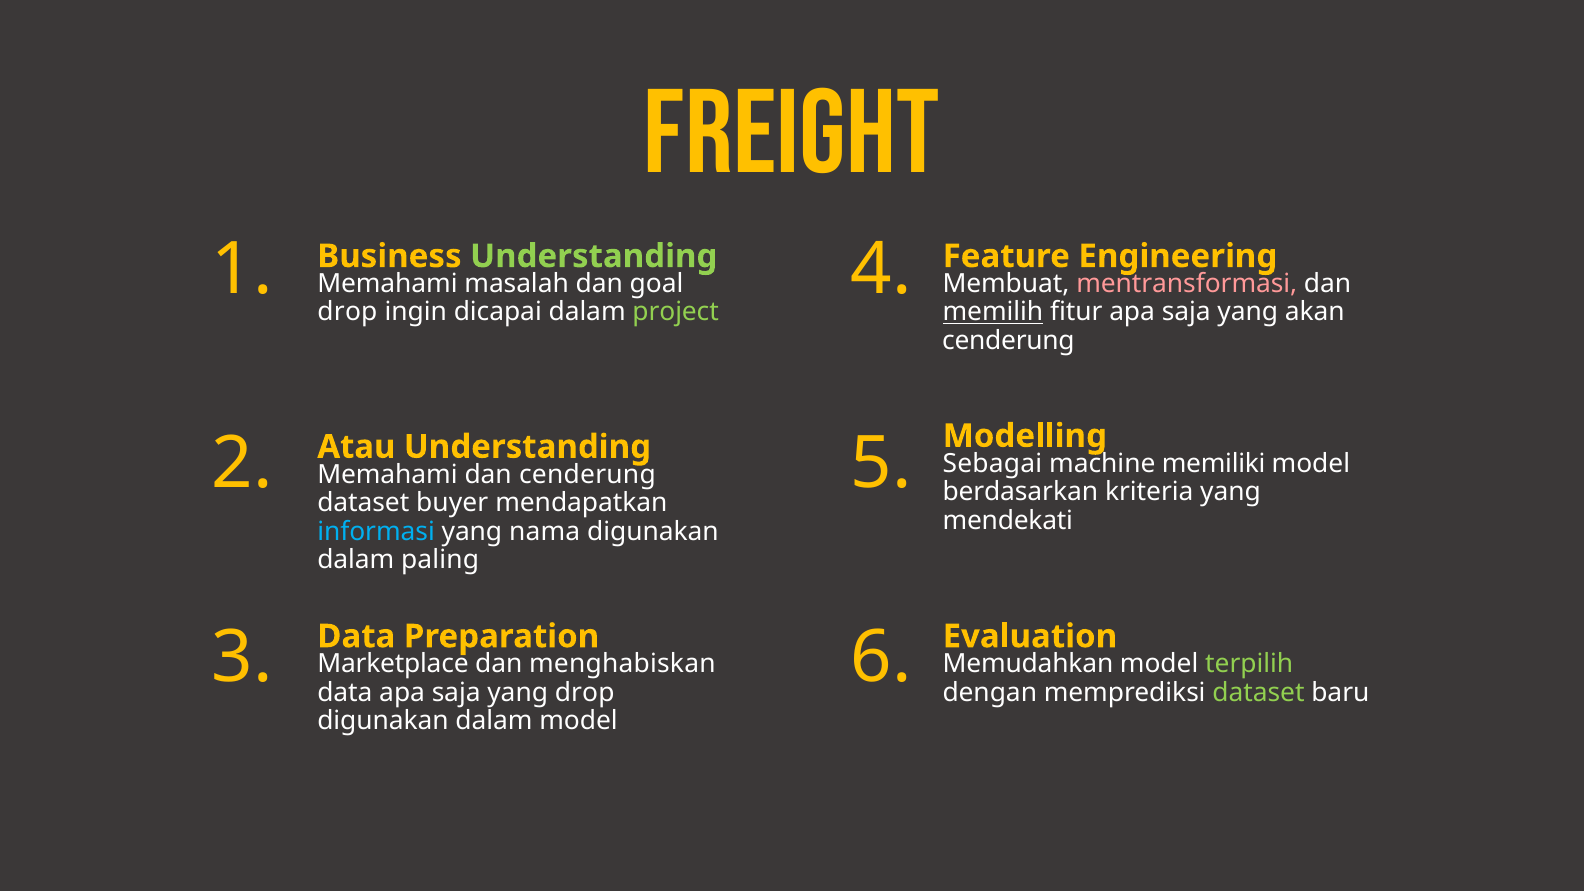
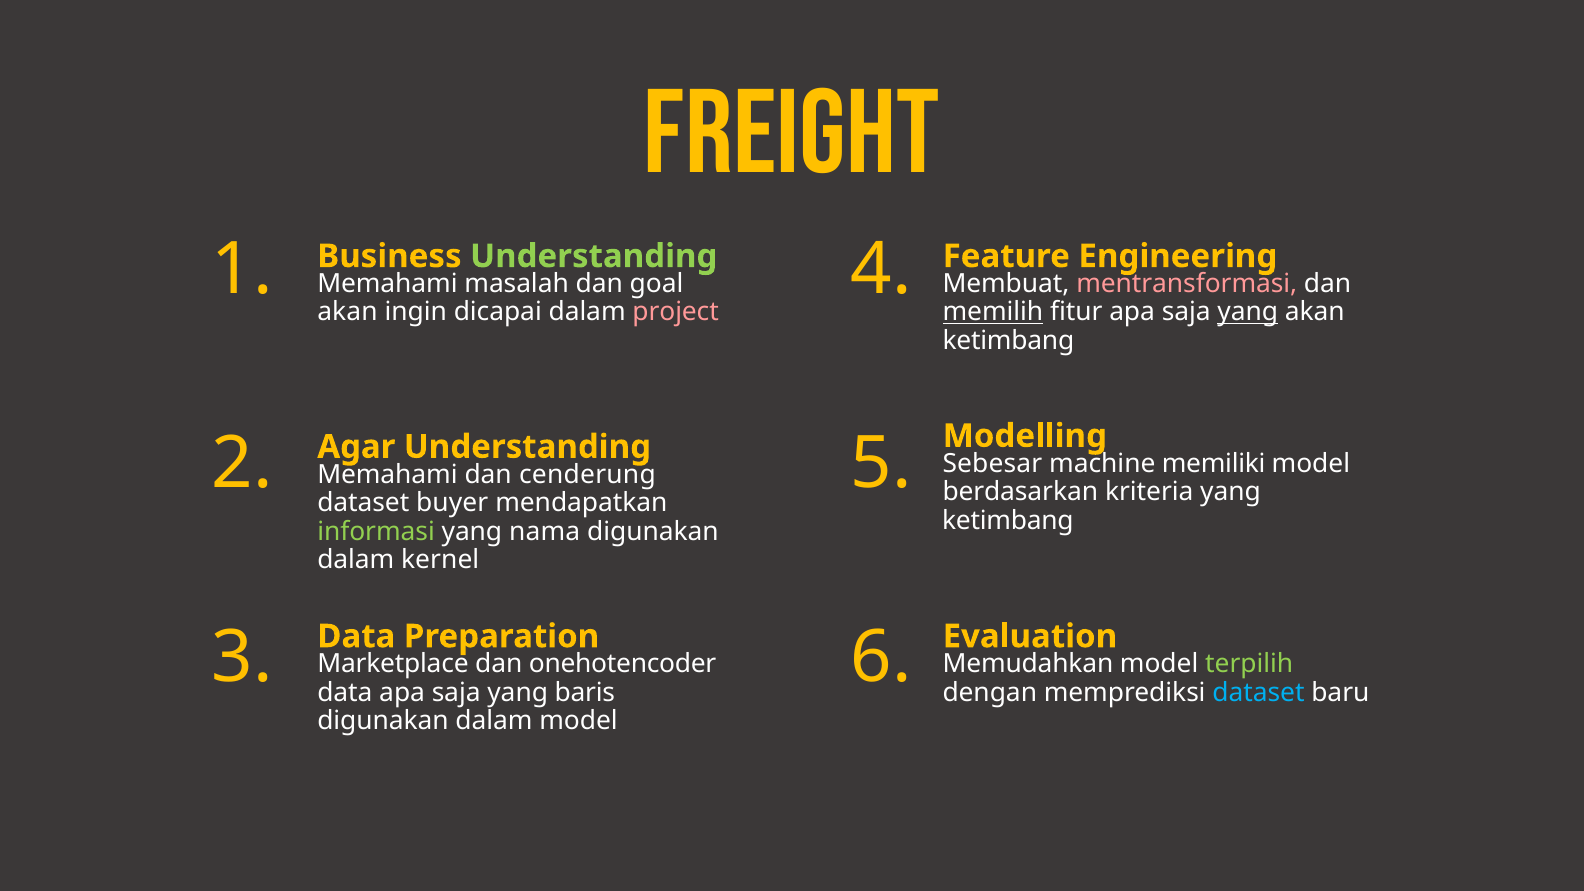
drop: drop -> akan (347, 312)
project colour: light green -> pink (676, 312)
yang underline: none -> present (1248, 312)
cenderung: cenderung -> ketimbang (1008, 341)
Atau: Atau -> Agar (356, 447)
Sebagai: Sebagai -> Sebesar (992, 464)
mendekati: mendekati -> ketimbang (1008, 521)
informasi colour: light blue -> light green (376, 531)
paling: paling -> kernel (440, 560)
menghabiskan: menghabiskan -> onehotencoder (623, 664)
yang drop: drop -> baris (585, 692)
dataset colour: light green -> light blue (1258, 692)
